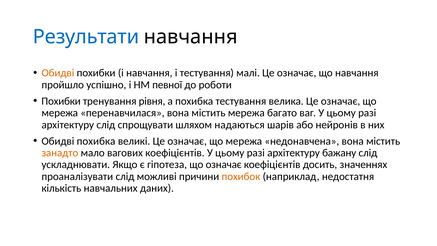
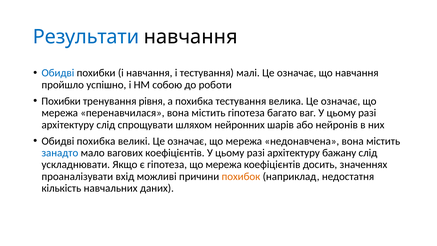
Обидві colour: orange -> blue (58, 73)
певної: певної -> собою (167, 85)
містить мережа: мережа -> гіпотеза (246, 113)
надаються: надаються -> нейронних (240, 125)
занадто colour: orange -> blue (60, 153)
гіпотеза що означає: означає -> мережа (224, 165)
проаналізувати слід: слід -> вхід (125, 176)
